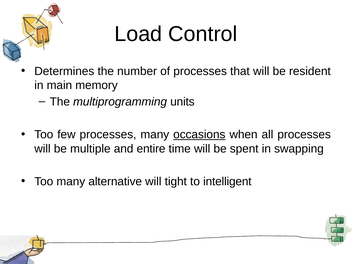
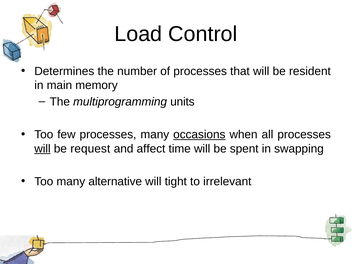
will underline: none -> present (42, 149)
multiple: multiple -> request (90, 149)
entire: entire -> affect (151, 149)
intelligent: intelligent -> irrelevant (227, 181)
